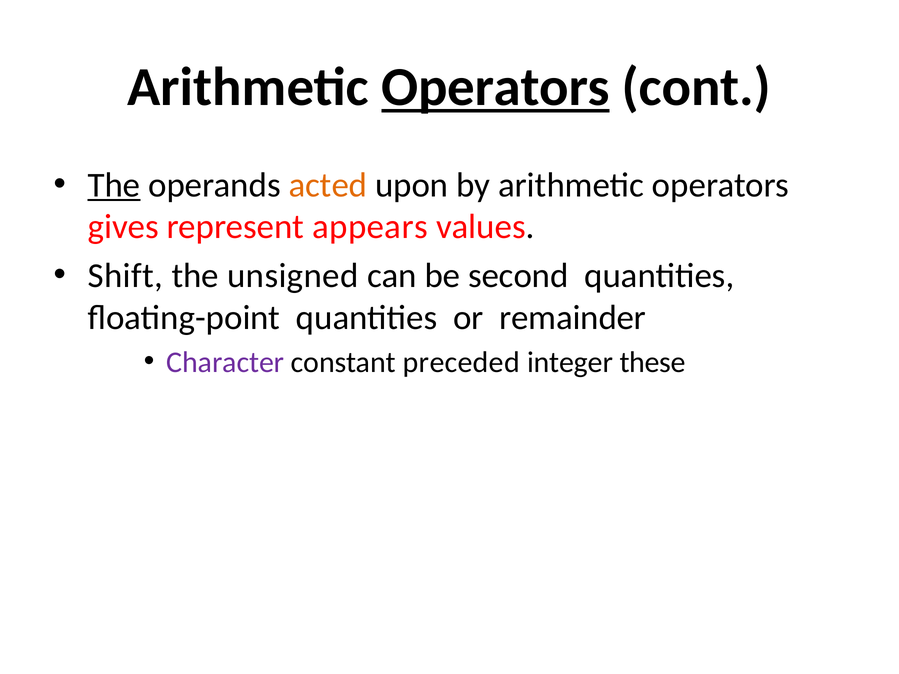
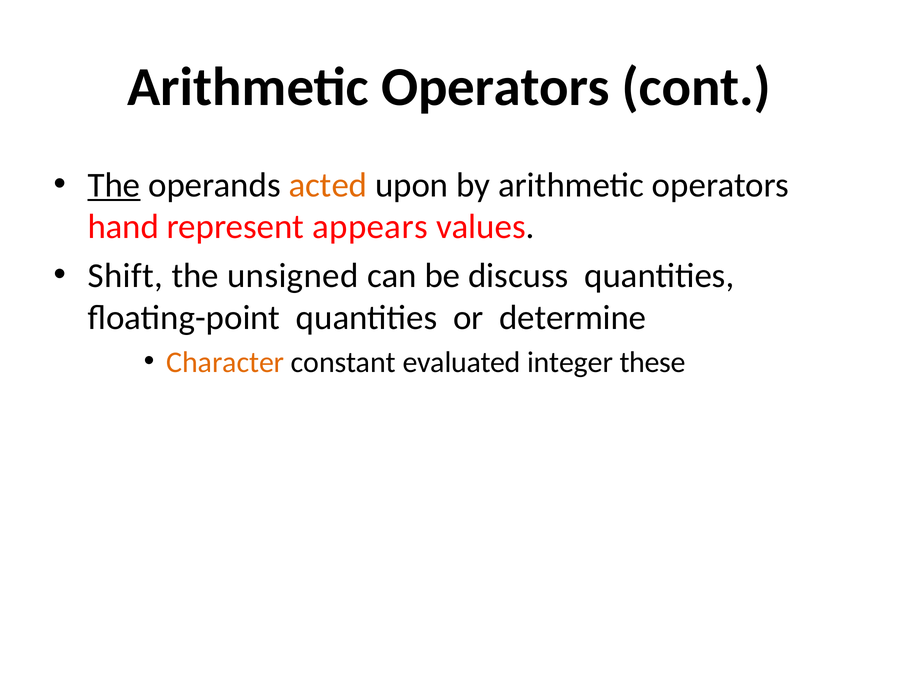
Operators underline: present -> none (496, 87)
gives: gives -> hand (123, 227)
second: second -> discuss (518, 276)
remainder: remainder -> determine (573, 318)
Character colour: purple -> orange (225, 362)
preceded: preceded -> evaluated (462, 362)
